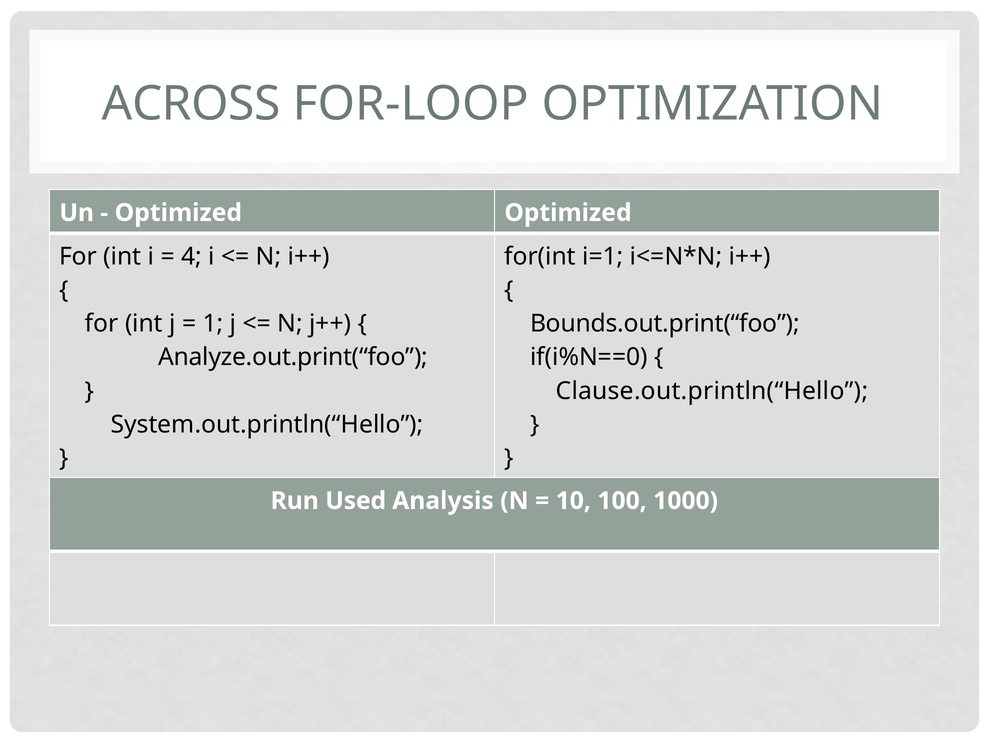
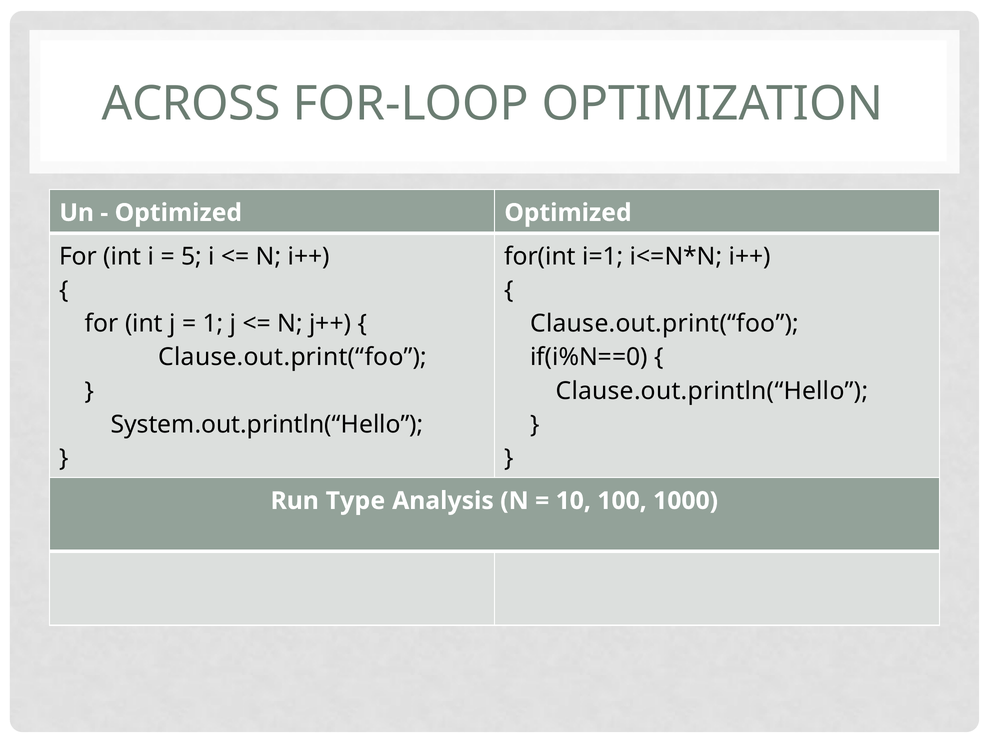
4: 4 -> 5 (192, 256)
Bounds.out.print(“foo: Bounds.out.print(“foo -> Clause.out.print(“foo (665, 324)
Analyze.out.print(“foo: Analyze.out.print(“foo -> Clause.out.print(“foo (293, 357)
Used: Used -> Type (355, 501)
